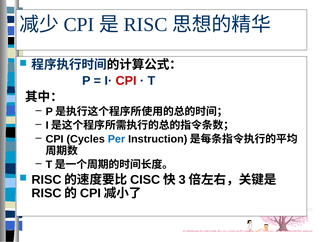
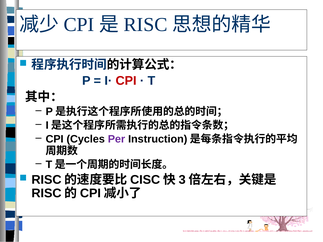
Per colour: blue -> purple (116, 139)
